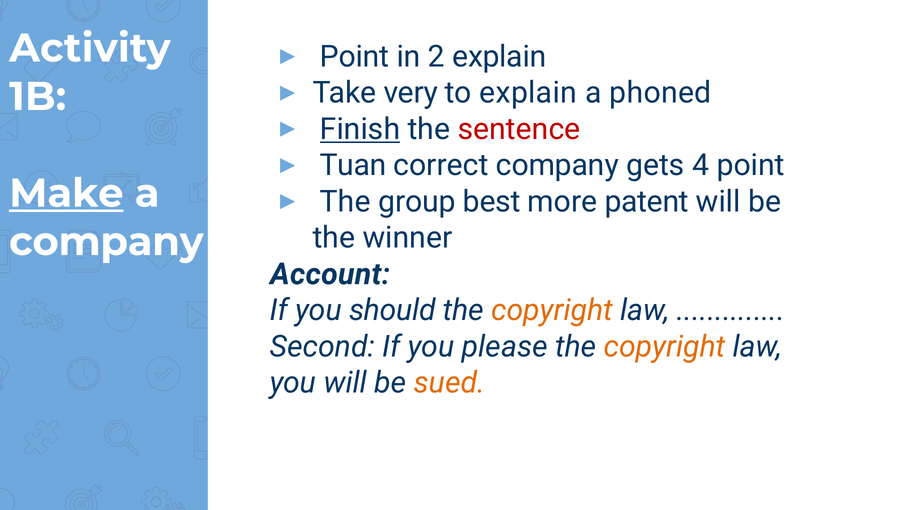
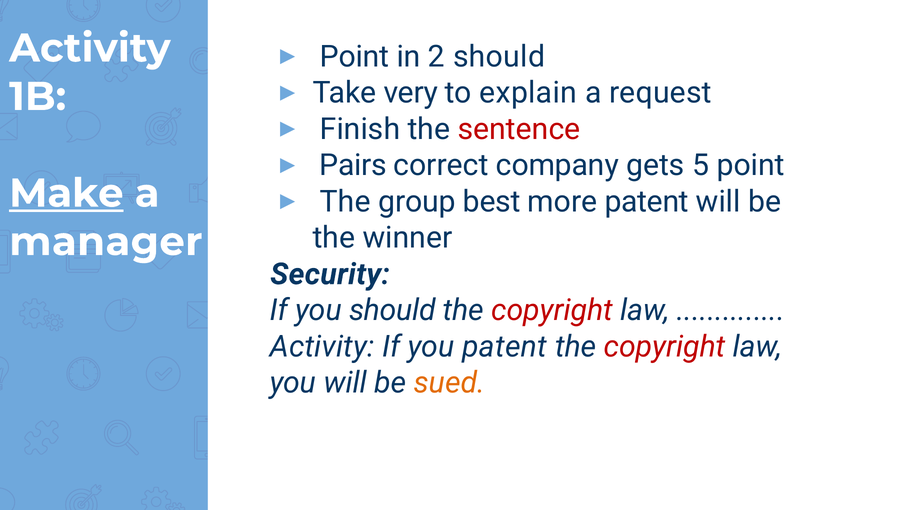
2 explain: explain -> should (499, 57)
phoned: phoned -> request (660, 93)
Finish underline: present -> none (360, 129)
Tuan: Tuan -> Pairs (353, 165)
4: 4 -> 5 (701, 165)
company: company -> manager (106, 242)
Account: Account -> Security (330, 274)
copyright colour: orange -> red (552, 311)
Second: Second -> Activity (322, 347)
you please: please -> patent (505, 347)
copyright colour: orange -> red (665, 347)
